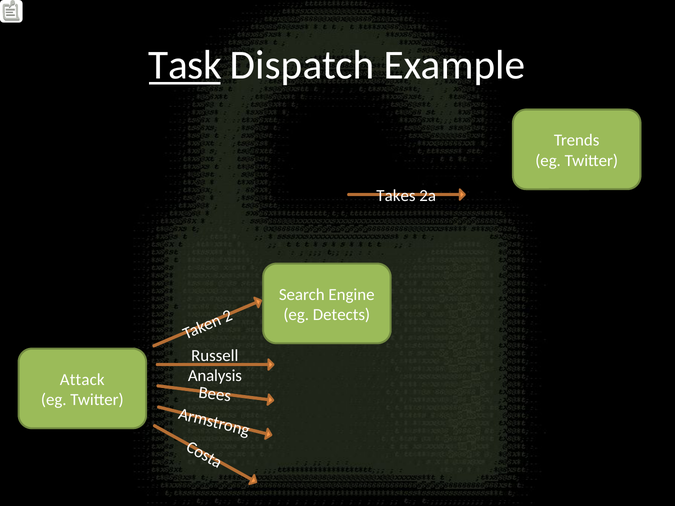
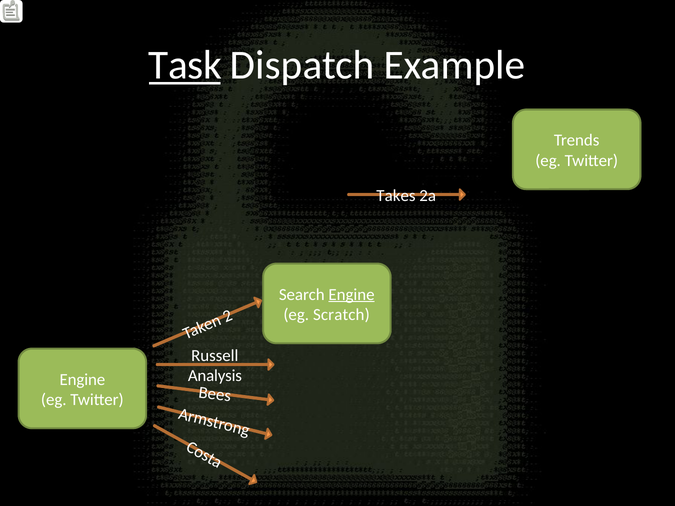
Engine underline: none -> present (352, 295)
Detects: Detects -> Scratch (341, 315)
Attack: Attack -> Engine (82, 380)
